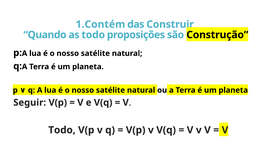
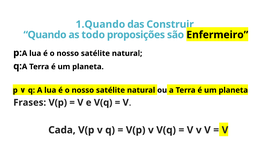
1.Contém: 1.Contém -> 1.Quando (100, 24)
Construção: Construção -> Enfermeiro (217, 35)
Seguir: Seguir -> Frases (30, 103)
Todo: Todo -> Cada (62, 130)
